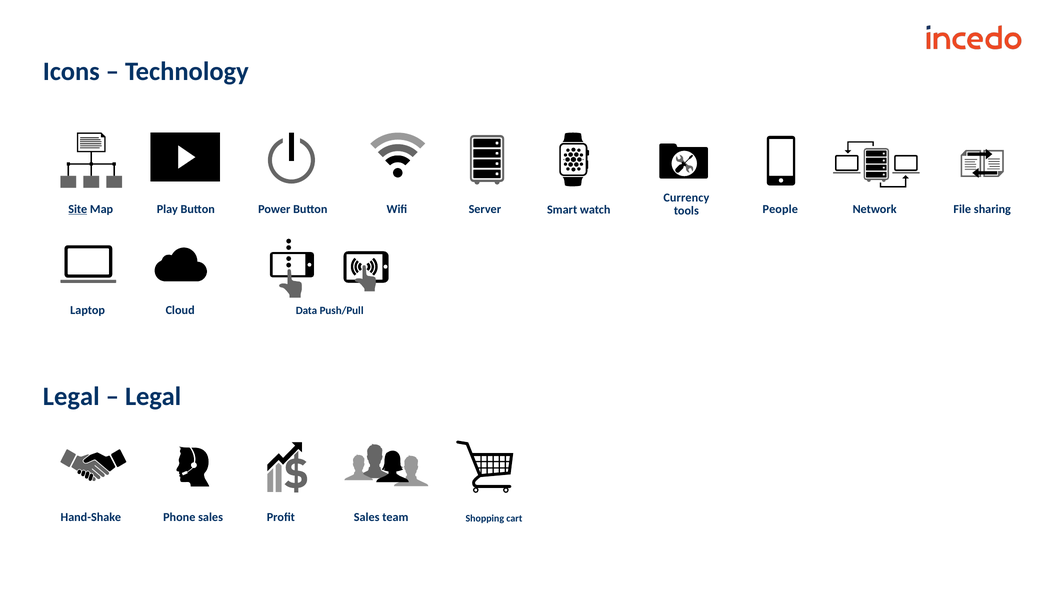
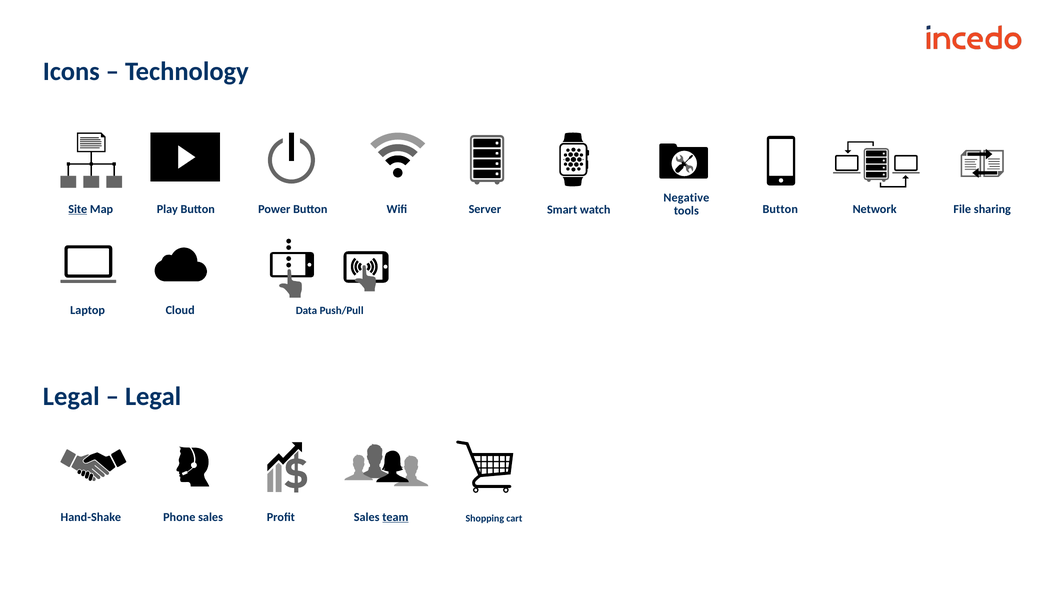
Currency: Currency -> Negative (686, 198)
Server People: People -> Button (780, 209)
team underline: none -> present (395, 517)
